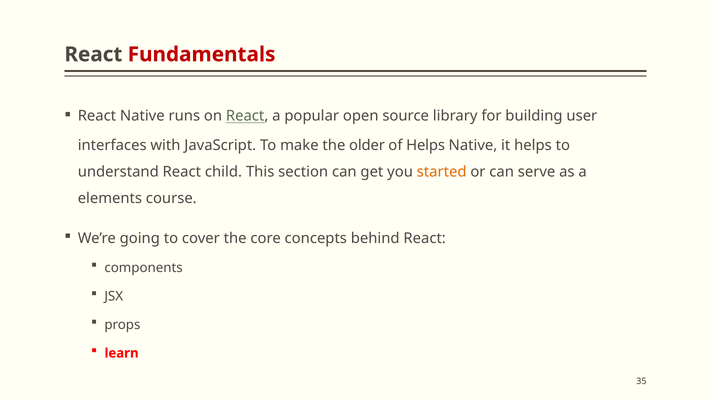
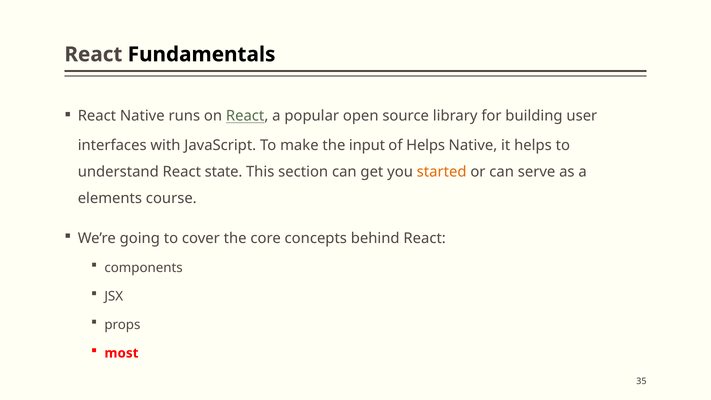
Fundamentals colour: red -> black (202, 54)
older: older -> input (367, 145)
child: child -> state (224, 172)
learn: learn -> most (121, 353)
